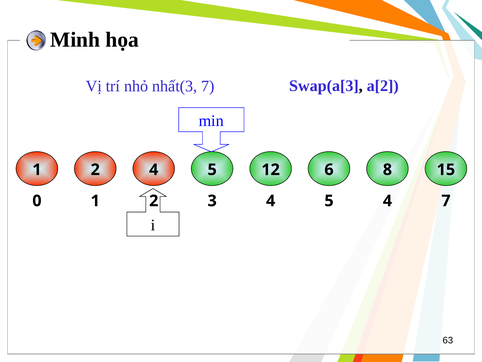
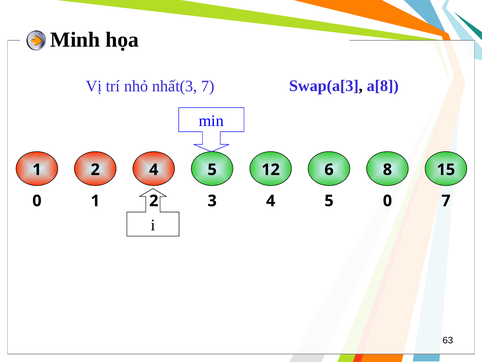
a[2: a[2 -> a[8 (383, 86)
5 4: 4 -> 0 (387, 201)
